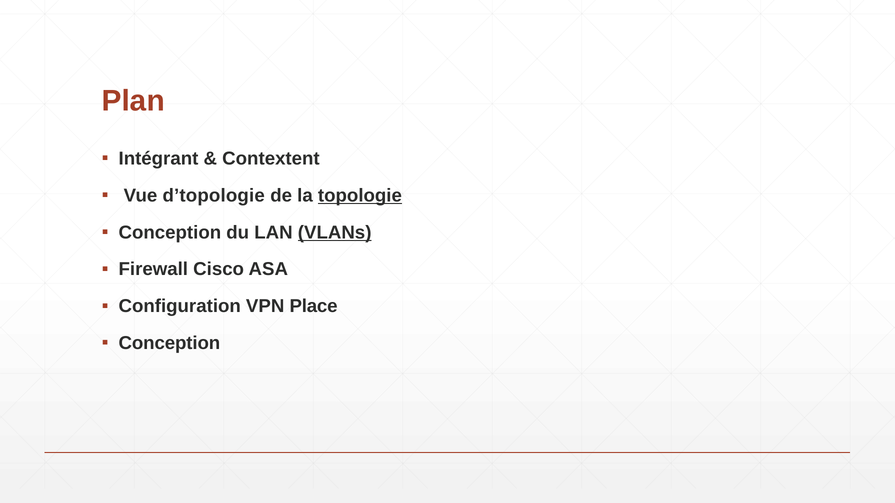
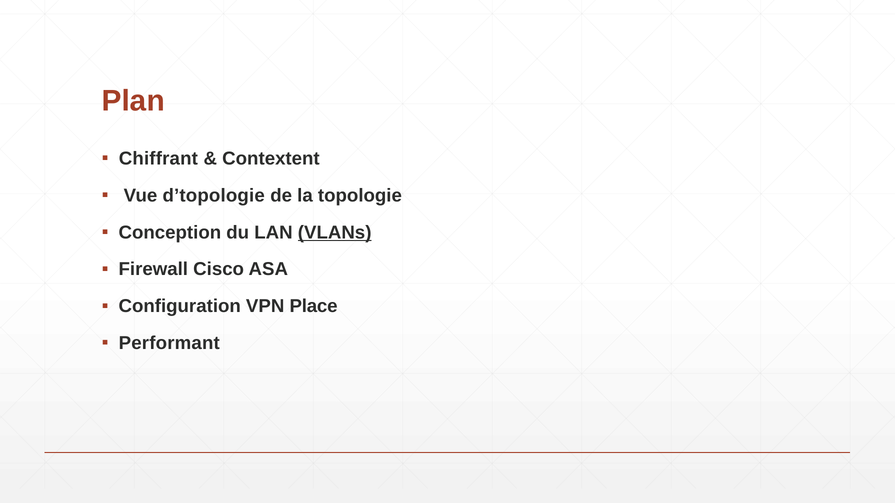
Intégrant: Intégrant -> Chiffrant (158, 159)
topologie underline: present -> none (360, 196)
Conception: Conception -> Performant (169, 343)
